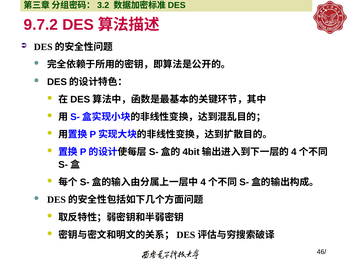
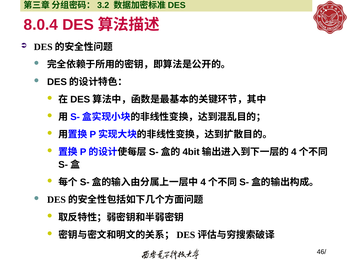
9.7.2: 9.7.2 -> 8.0.4 (41, 25)
